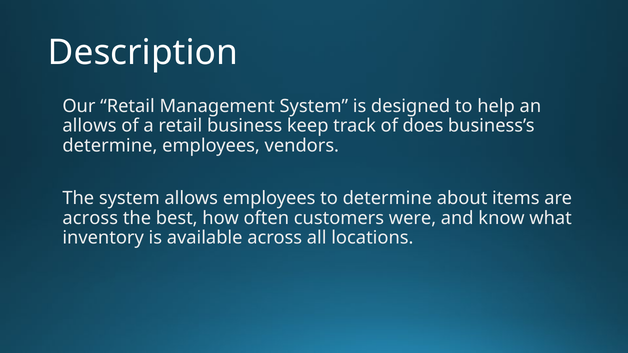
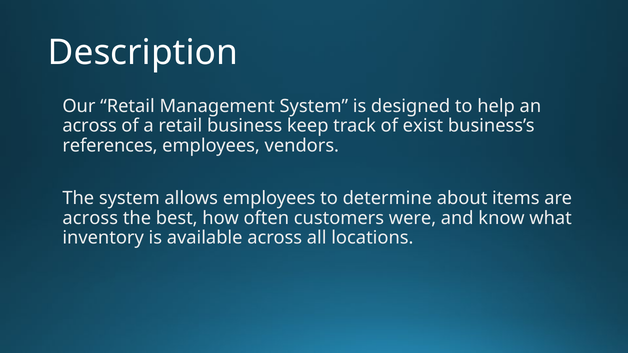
allows: allows -> across (90, 126)
does: does -> exist (423, 126)
determine: determine -> references (110, 146)
